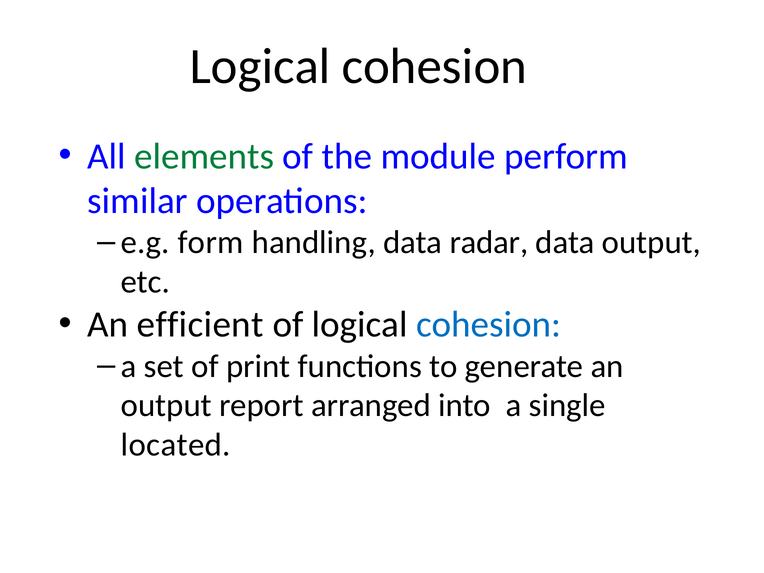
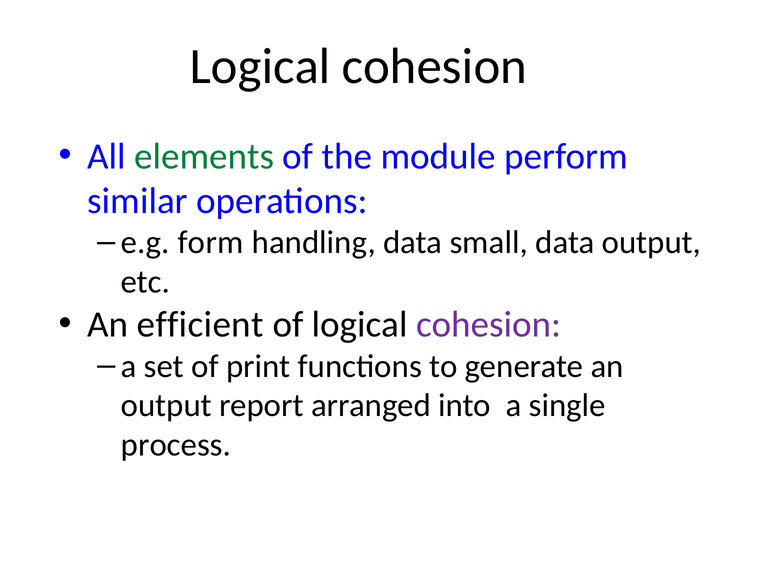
radar: radar -> small (489, 243)
cohesion colour: blue -> purple (489, 324)
located: located -> process (176, 445)
